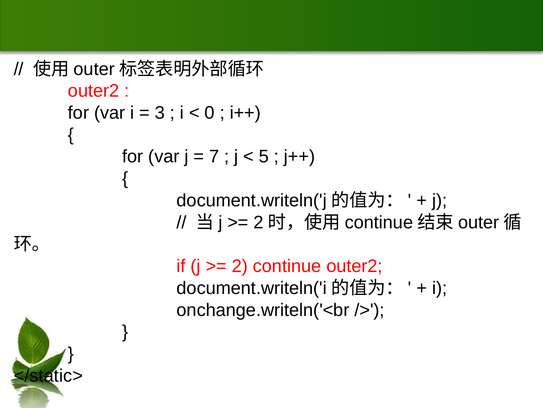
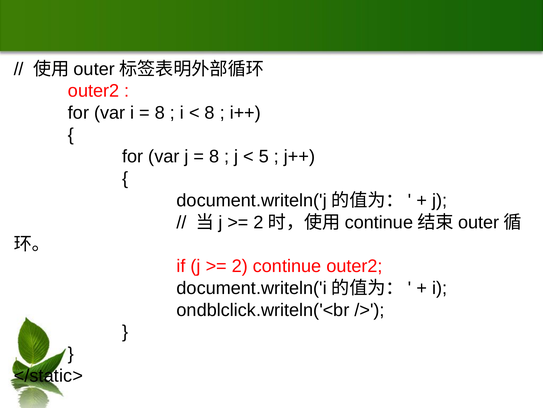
3: 3 -> 8 (160, 113)
0: 0 -> 8 (210, 113)
7: 7 -> 8 (214, 156)
onchange.writeln('<br: onchange.writeln('<br -> ondblclick.writeln('<br (263, 309)
